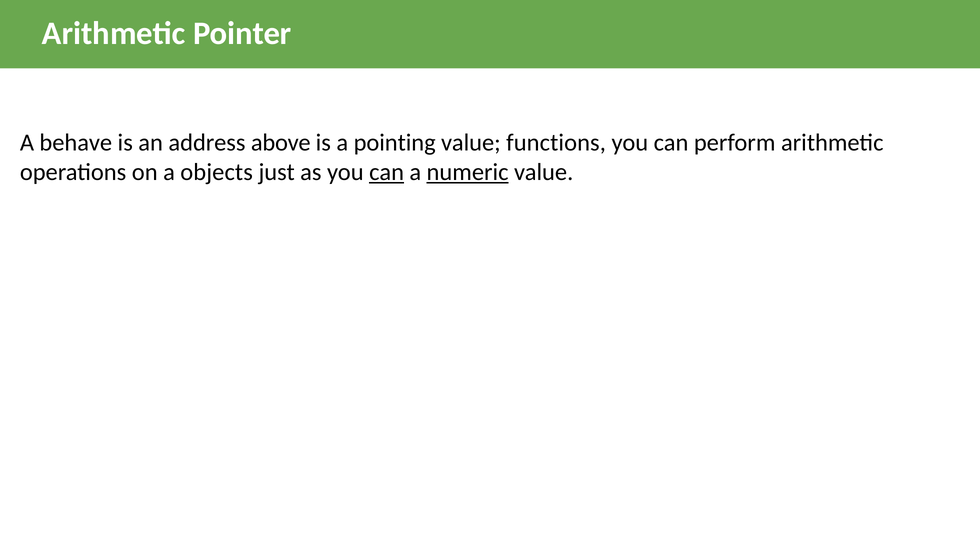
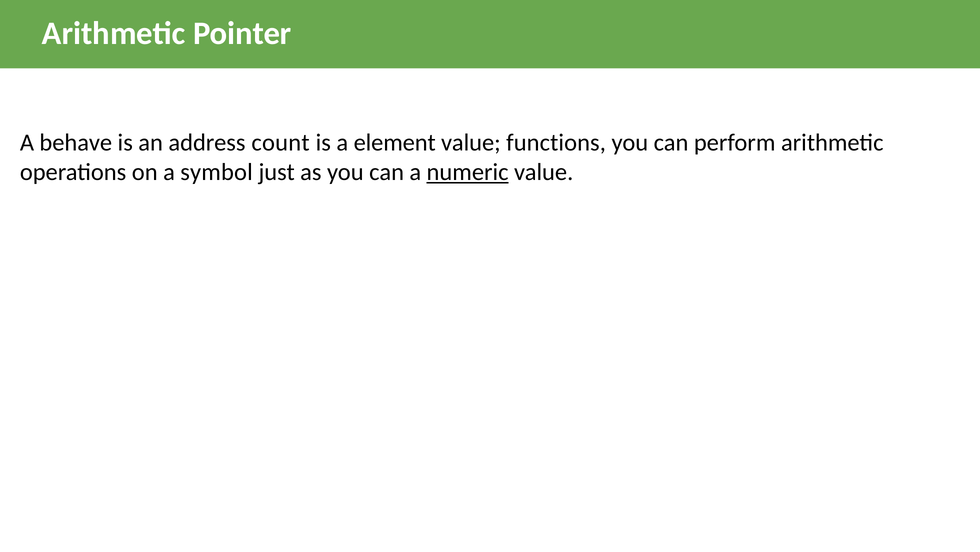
above: above -> count (281, 143)
pointing: pointing -> element (395, 143)
objects: objects -> symbol (217, 172)
can underline: present -> none (387, 172)
